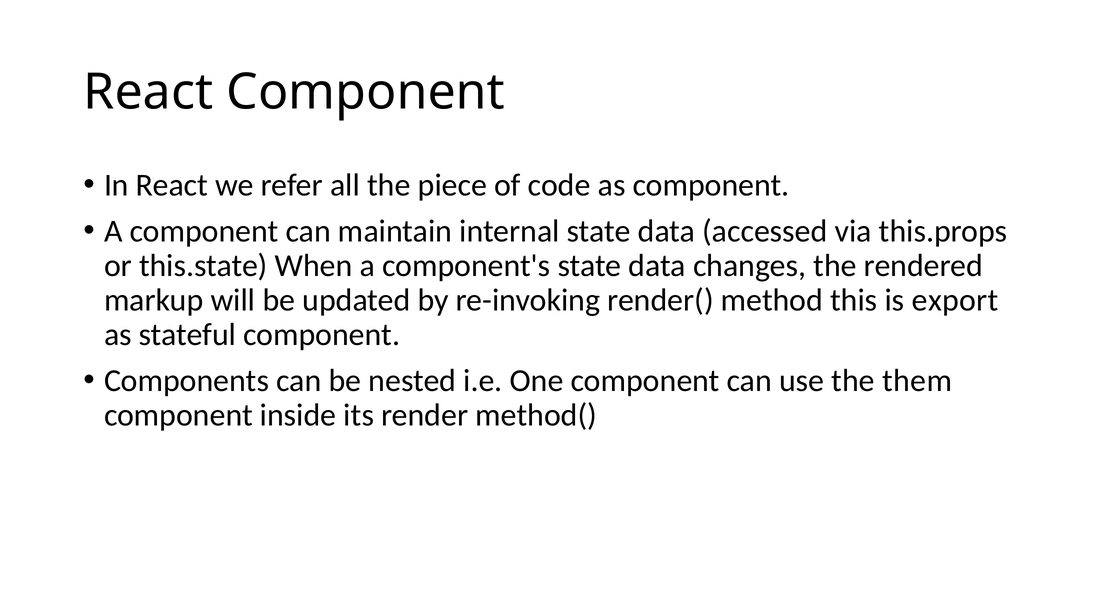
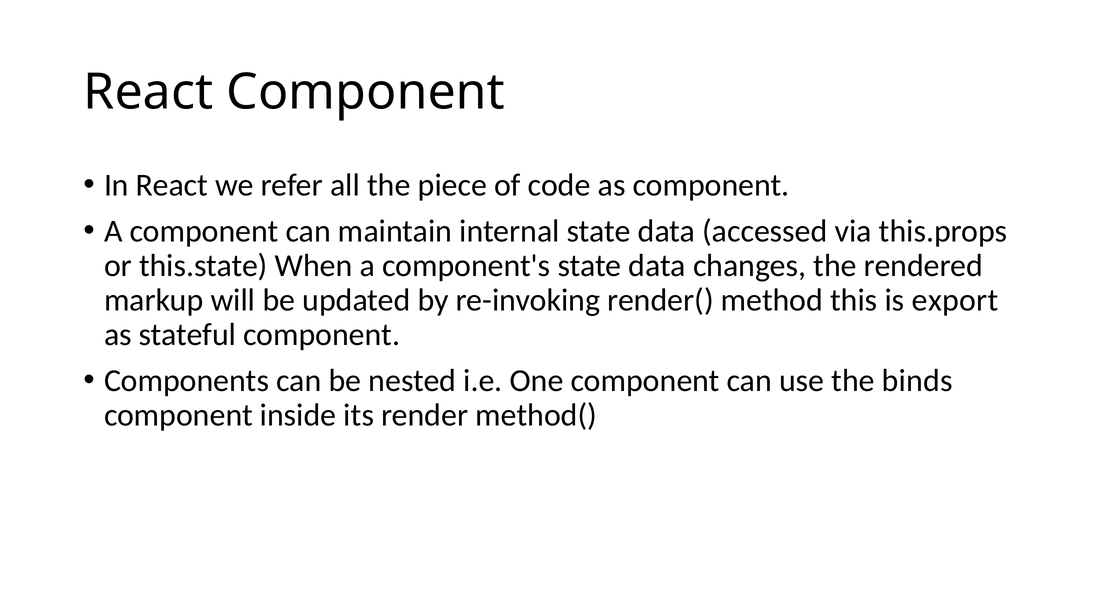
them: them -> binds (917, 380)
